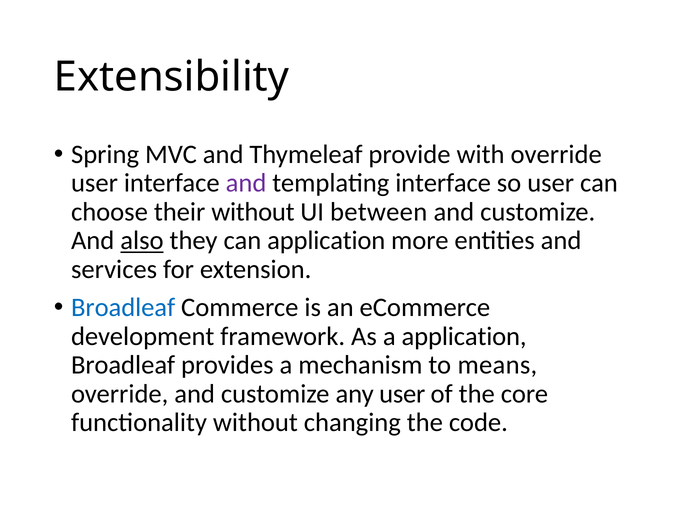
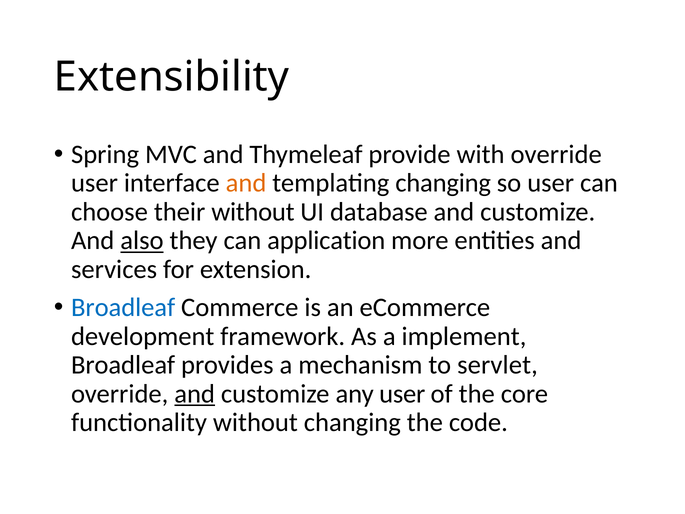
and colour: purple -> orange (246, 183)
templating interface: interface -> changing (443, 183)
between: between -> database (379, 212)
a application: application -> implement (464, 336)
means: means -> servlet (497, 365)
and underline: none -> present (195, 394)
